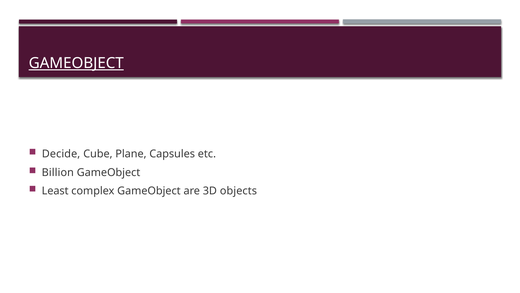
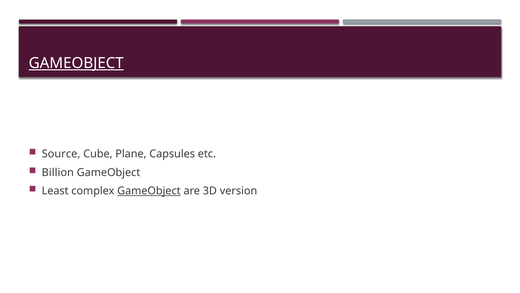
Decide: Decide -> Source (61, 154)
GameObject underline: none -> present (149, 191)
objects: objects -> version (238, 191)
